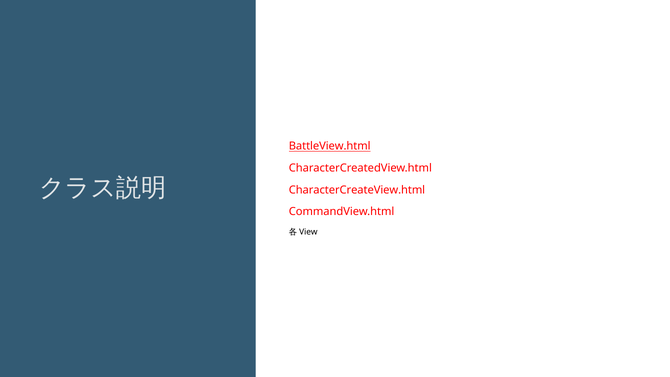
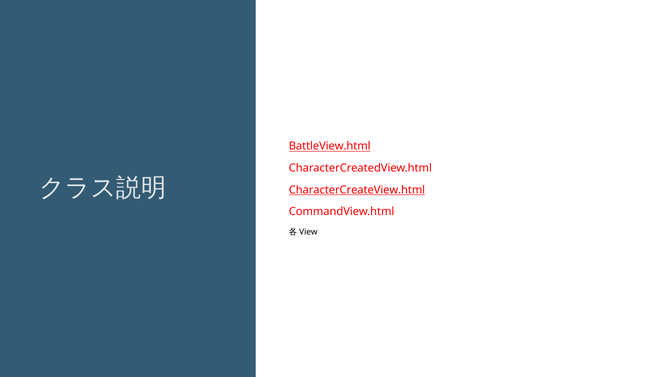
CharacterCreateView.html underline: none -> present (357, 190)
